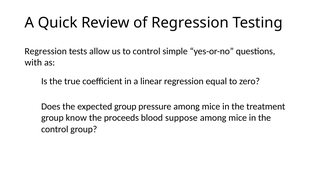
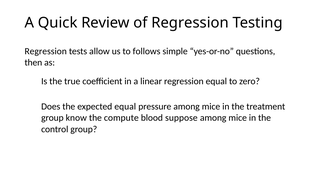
to control: control -> follows (147, 51)
with: with -> then (33, 63)
expected group: group -> equal (125, 106)
proceeds: proceeds -> compute (121, 118)
